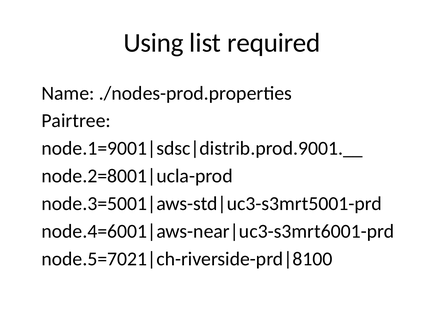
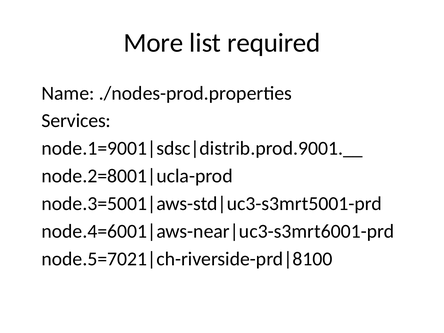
Using: Using -> More (153, 43)
Pairtree: Pairtree -> Services (76, 121)
